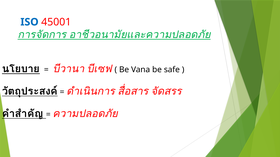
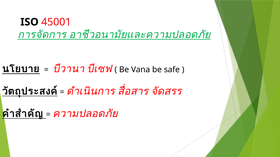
ISO colour: blue -> black (29, 22)
